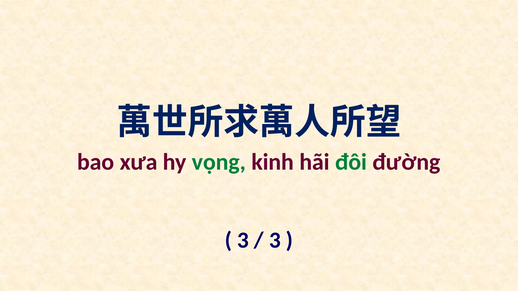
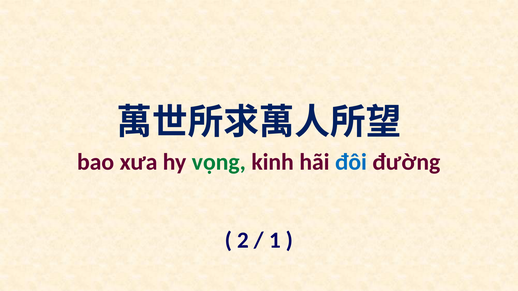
đôi colour: green -> blue (351, 162)
3: 3 -> 2 (243, 241)
3: 3 -> 1 (275, 241)
